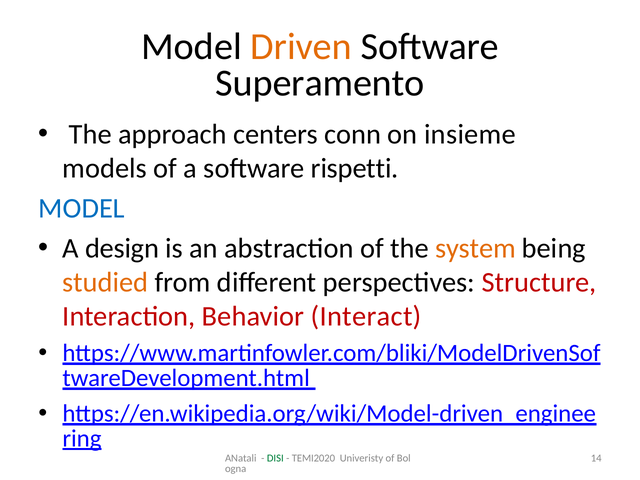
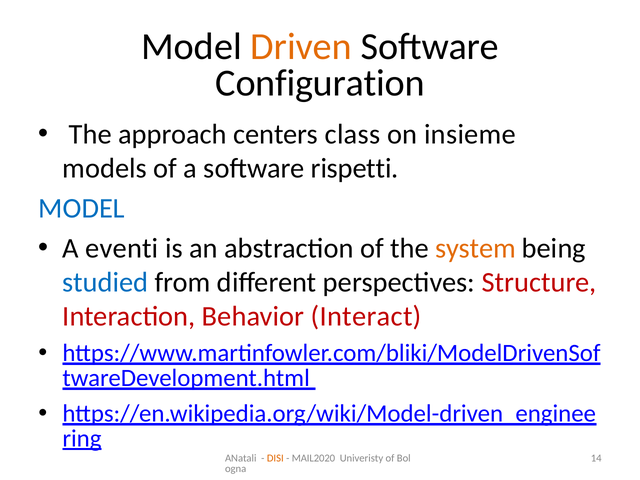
Superamento: Superamento -> Configuration (320, 83)
conn: conn -> class (353, 134)
design: design -> eventi (122, 248)
studied colour: orange -> blue (105, 282)
DISI colour: green -> orange (275, 458)
TEMI2020: TEMI2020 -> MAIL2020 (313, 458)
